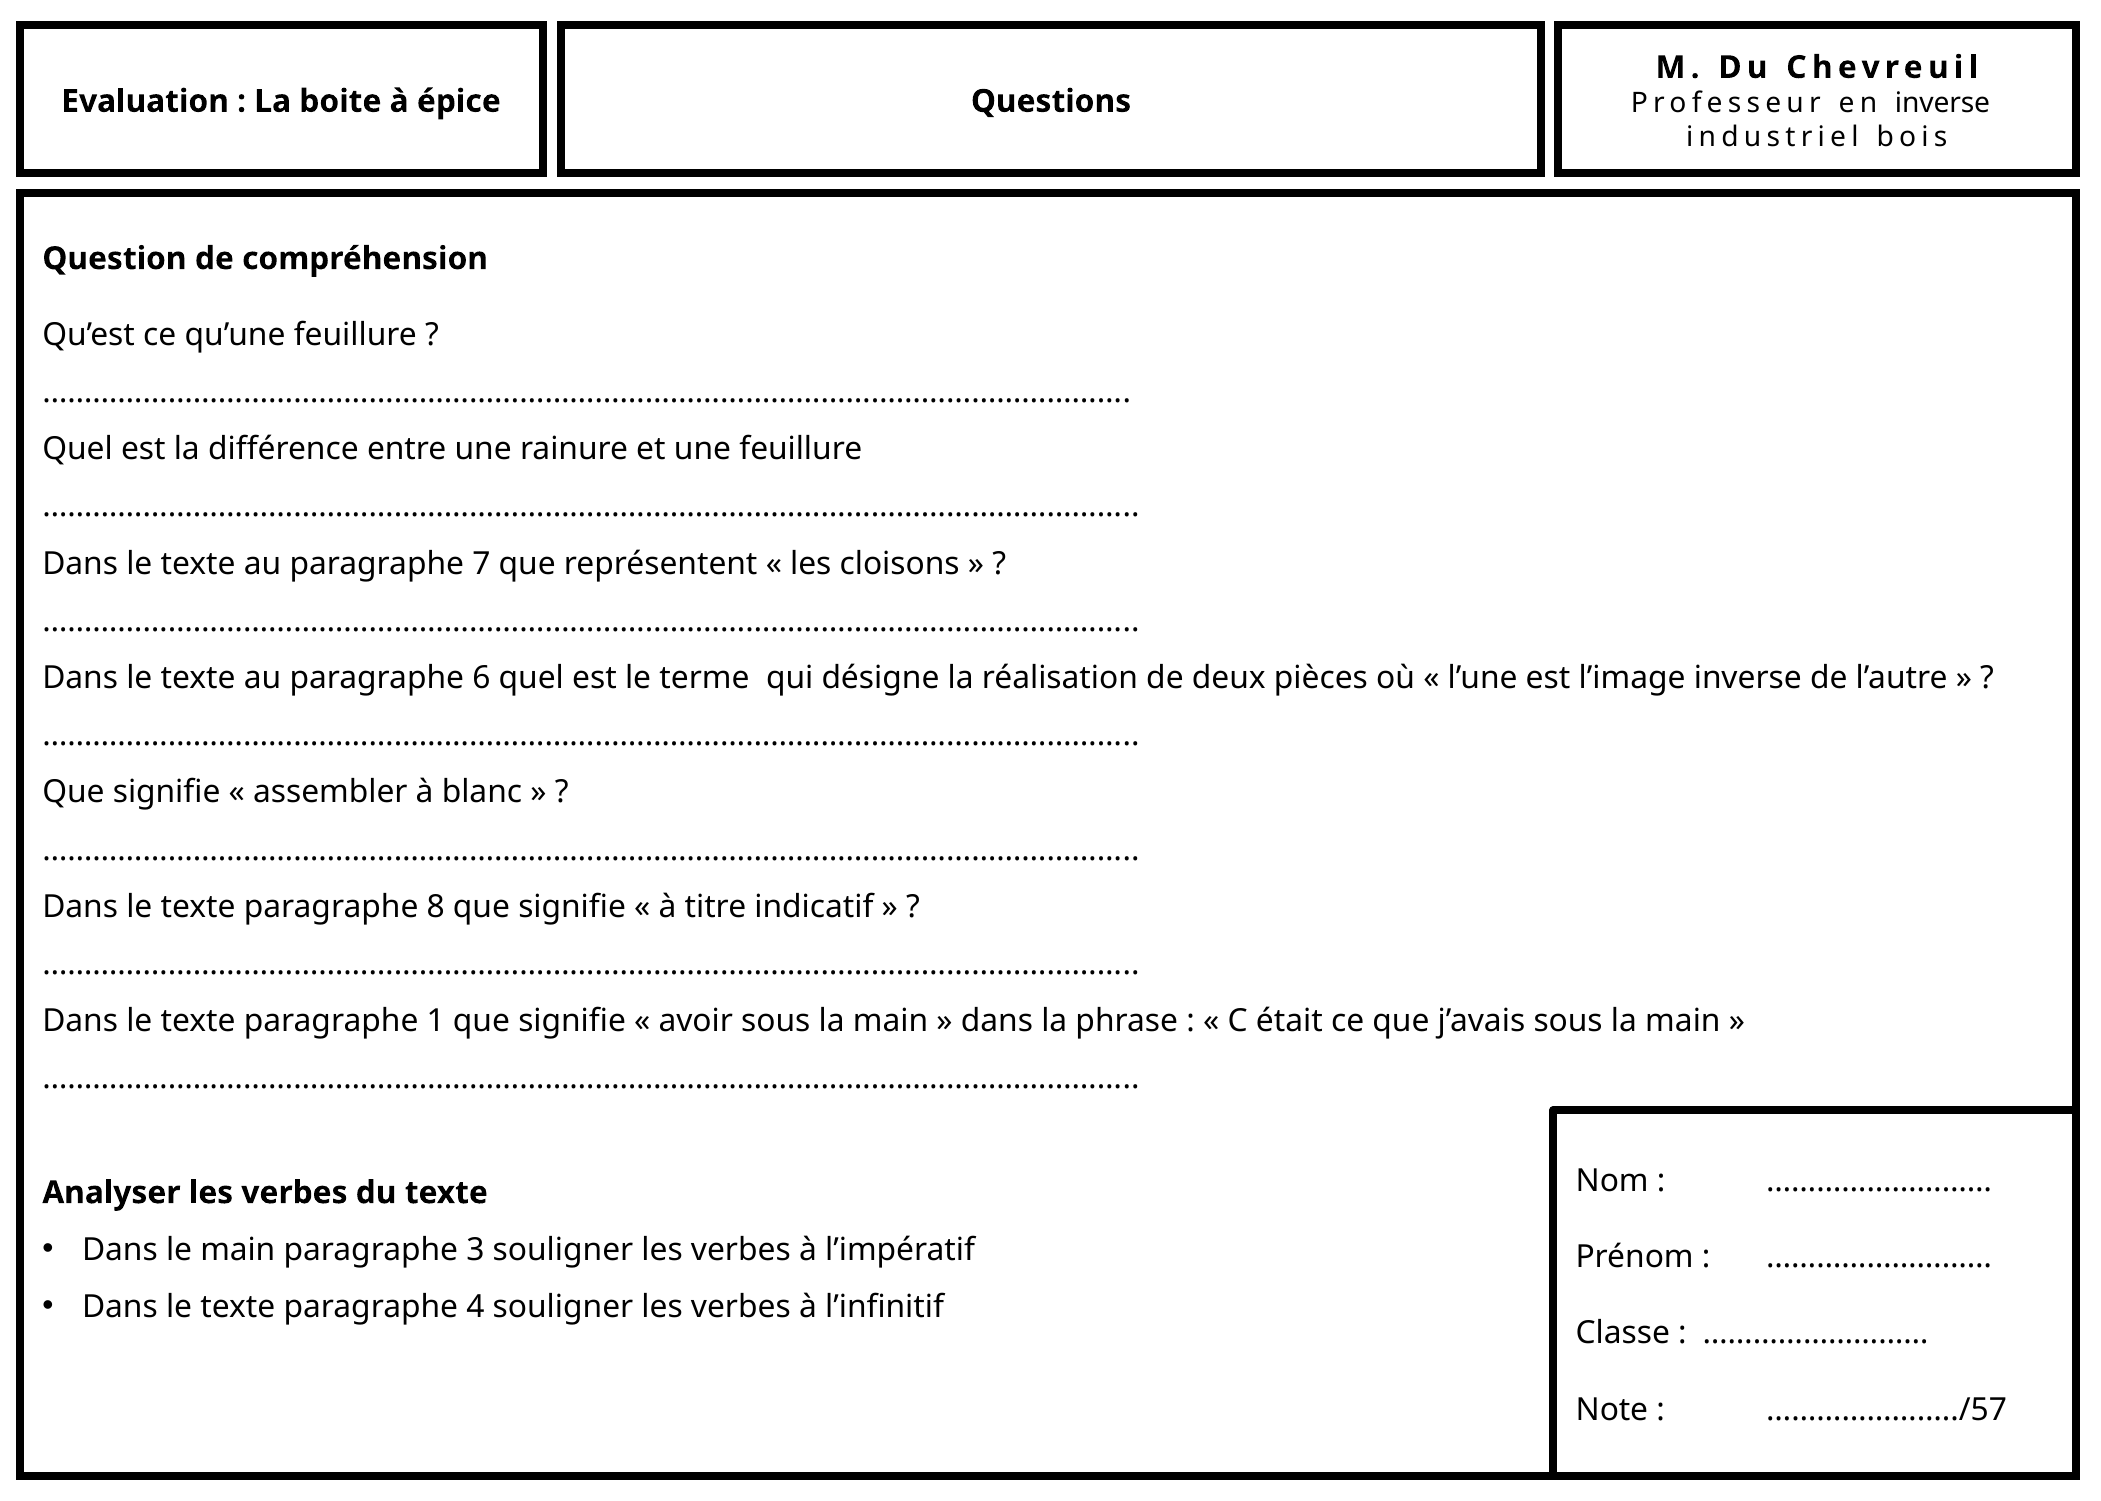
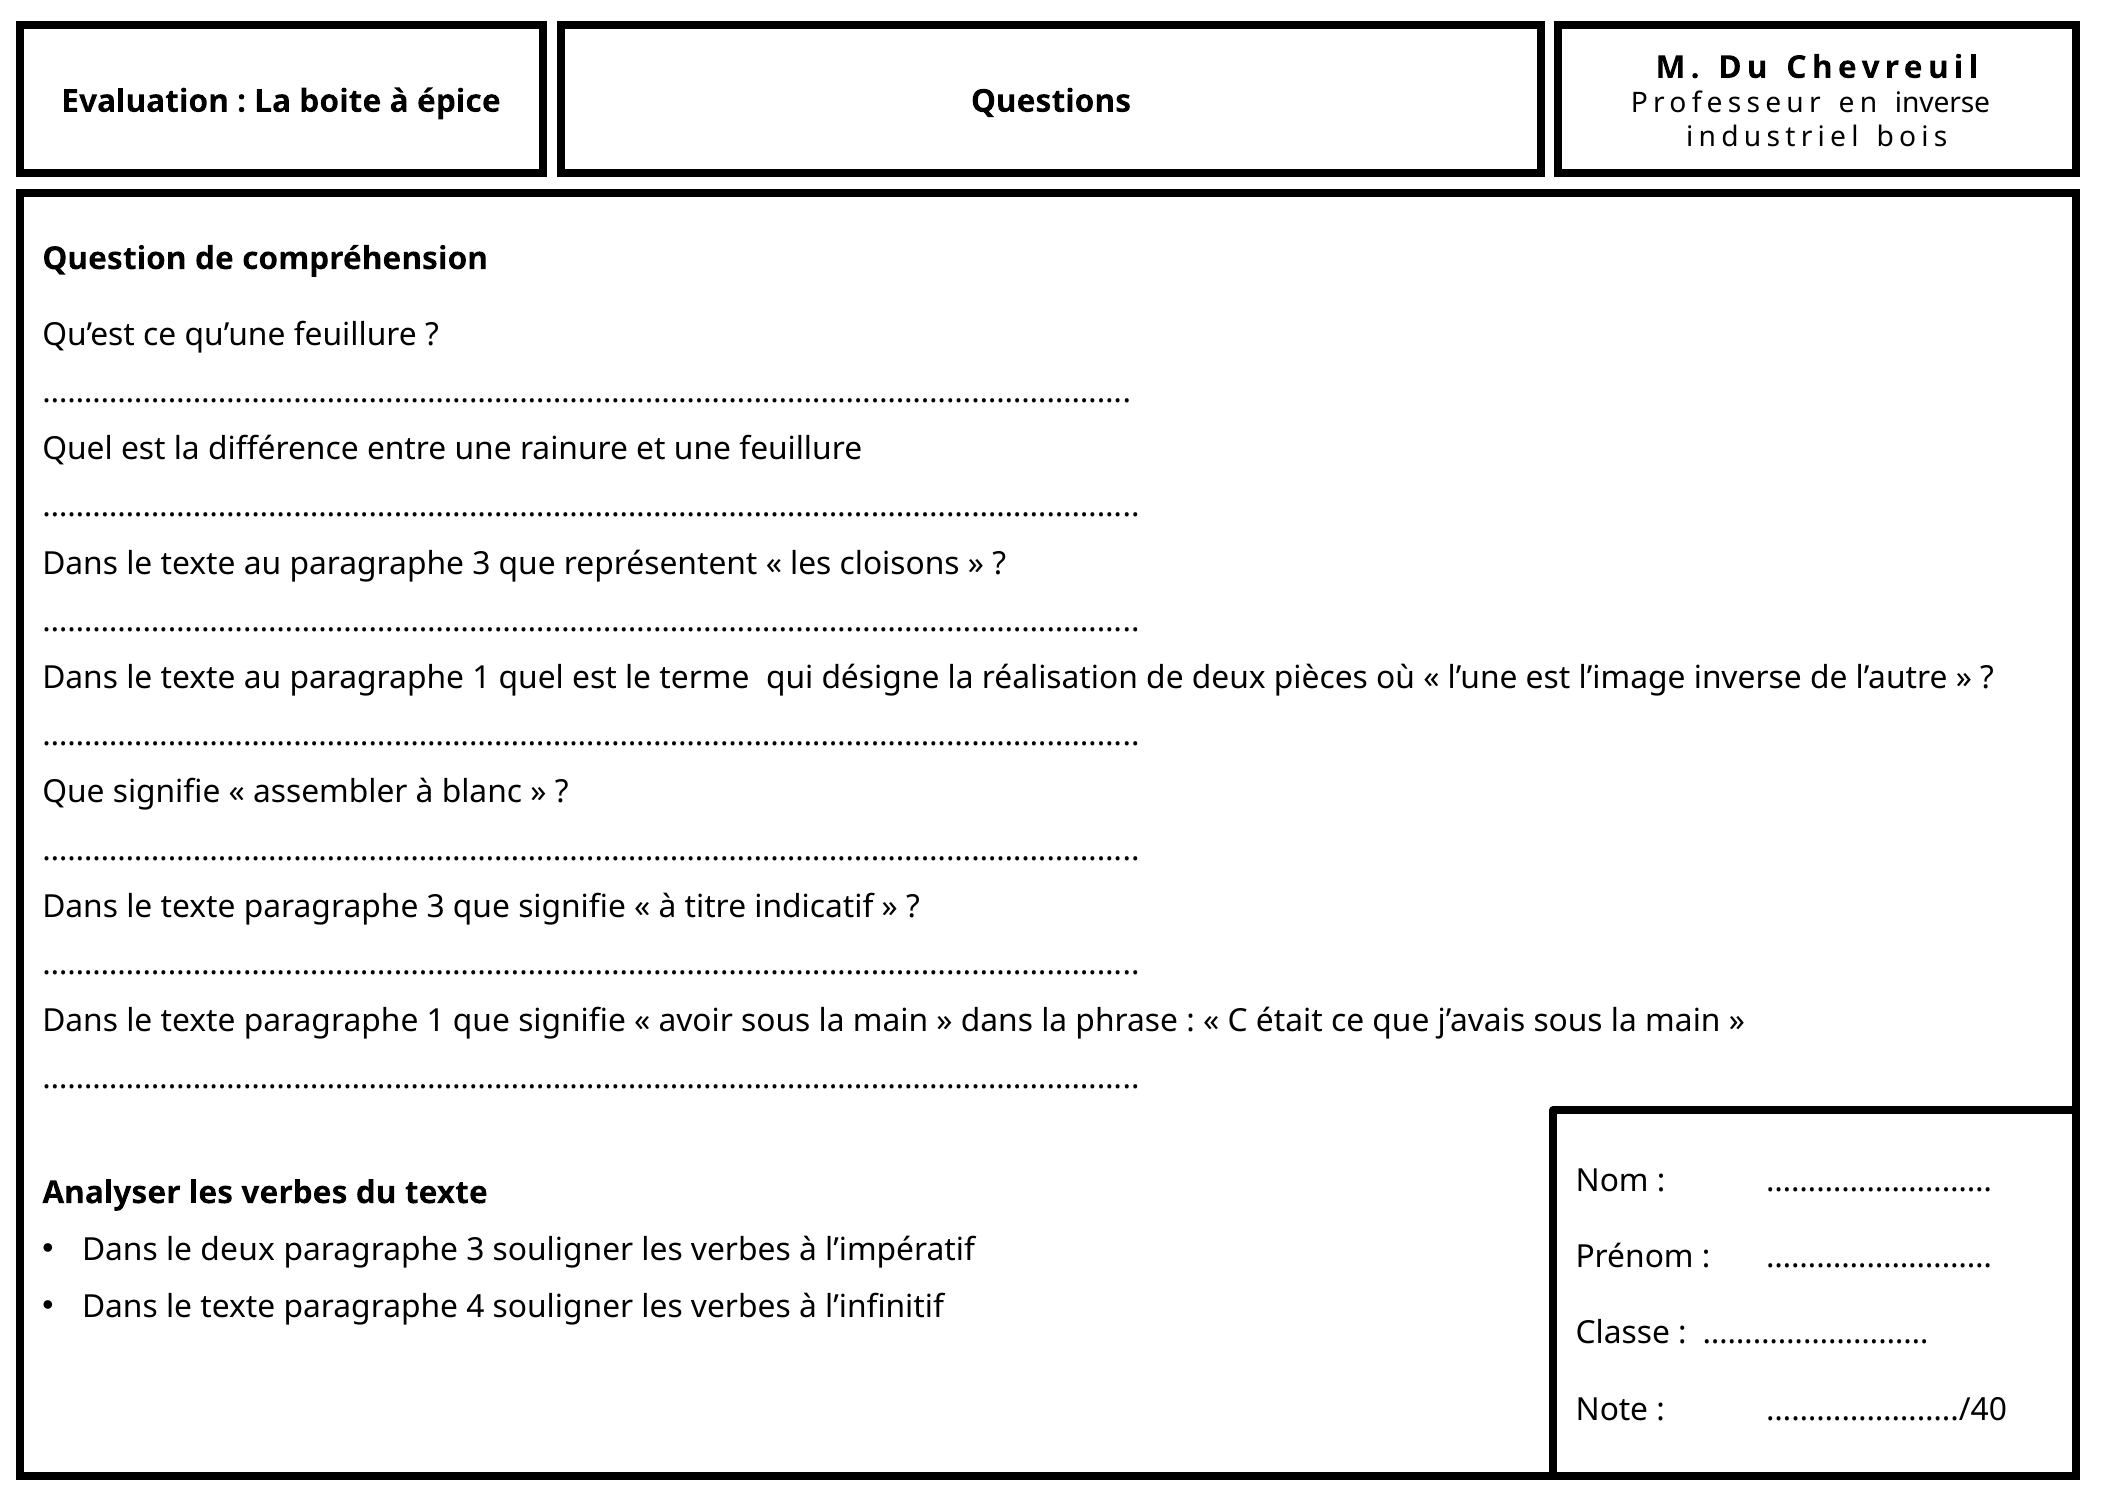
au paragraphe 7: 7 -> 3 (481, 564)
au paragraphe 6: 6 -> 1 (481, 678)
texte paragraphe 8: 8 -> 3 (436, 907)
le main: main -> deux (238, 1250)
…………………../57: …………………../57 -> …………………../40 (1887, 1410)
